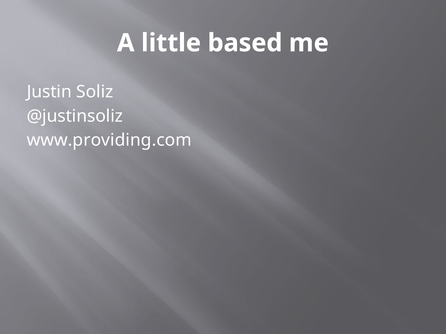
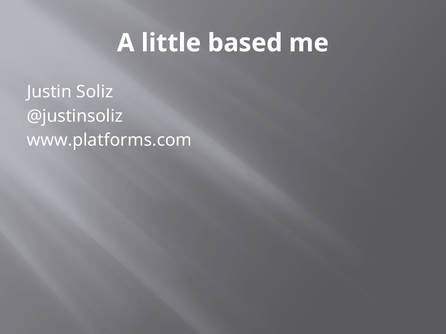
www.providing.com: www.providing.com -> www.platforms.com (109, 140)
